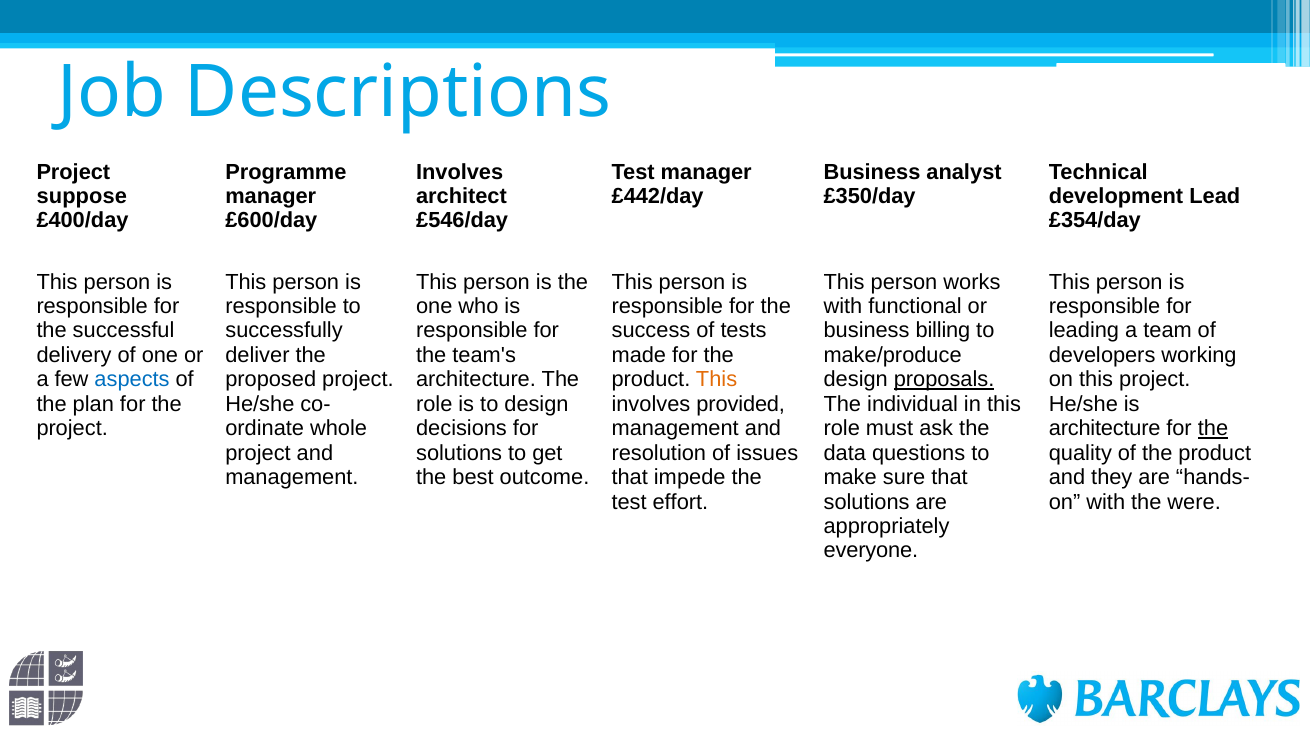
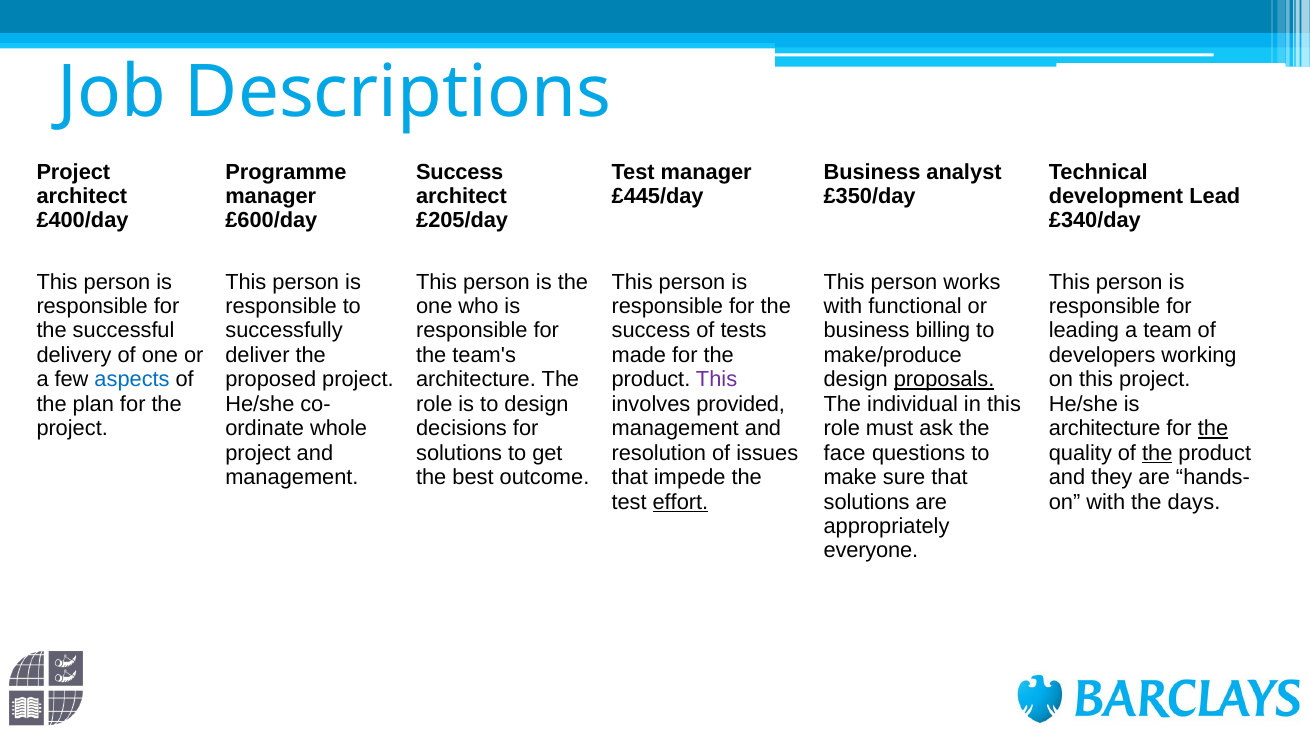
Involves: Involves -> Success (460, 172)
suppose: suppose -> architect (82, 196)
£442/day: £442/day -> £445/day (658, 196)
£546/day: £546/day -> £205/day (462, 221)
£354/day: £354/day -> £340/day (1095, 221)
This colour: orange -> purple (717, 380)
data: data -> face (845, 453)
the underline: none -> present (1157, 453)
effort underline: none -> present (680, 502)
were: were -> days (1194, 502)
